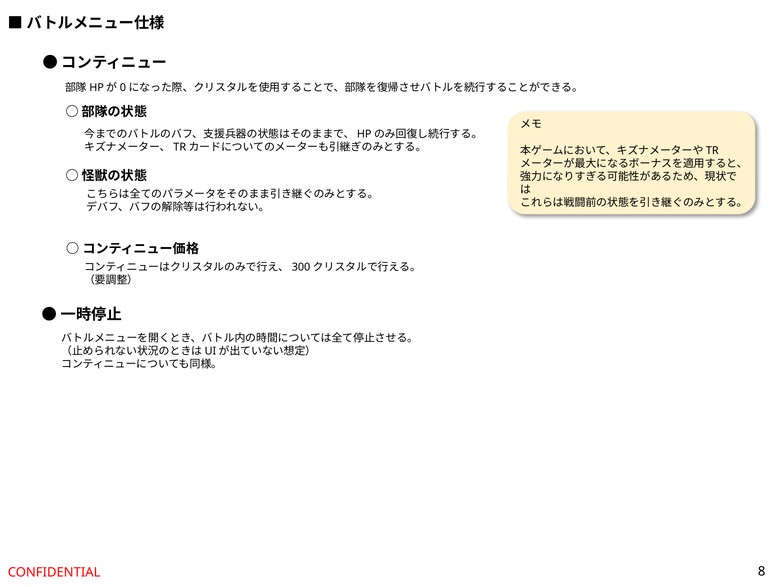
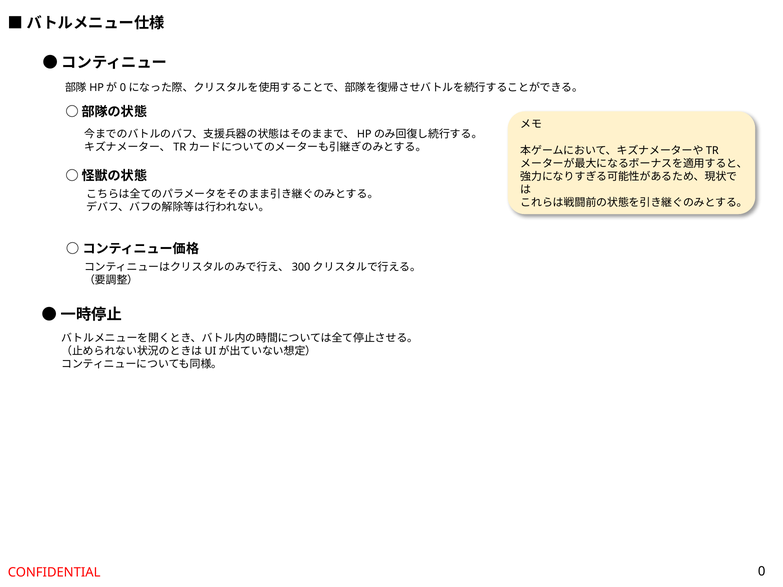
8: 8 -> 0 (762, 571)
